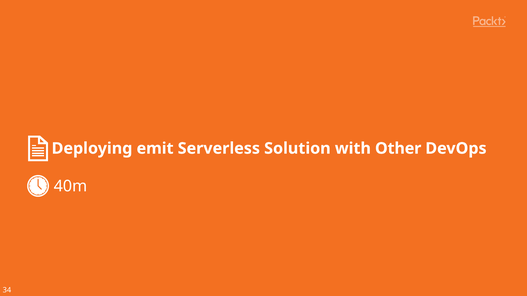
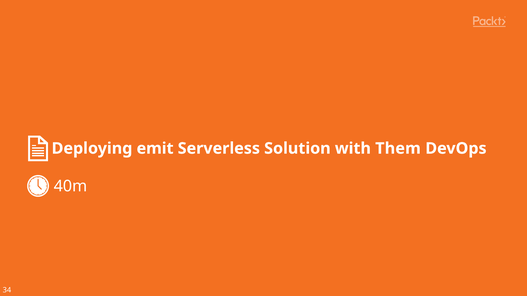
Other: Other -> Them (398, 149)
